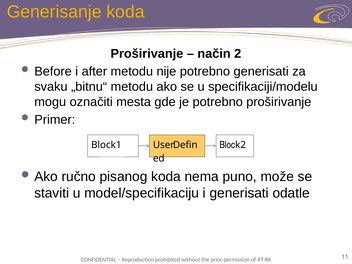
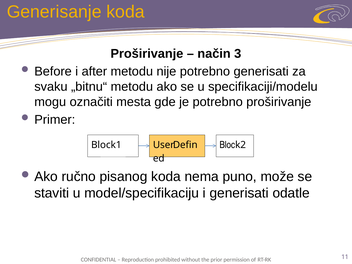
2: 2 -> 3 (238, 54)
